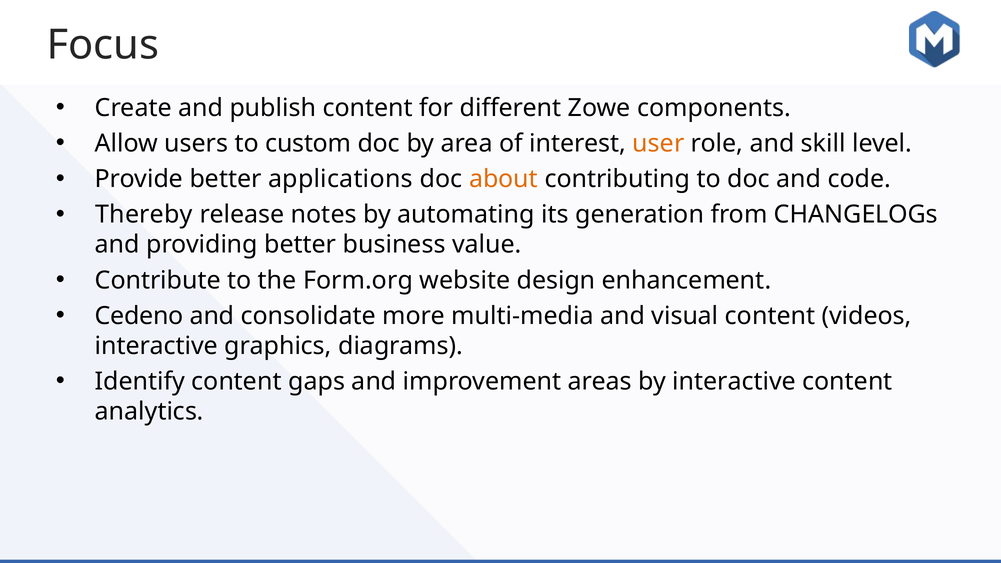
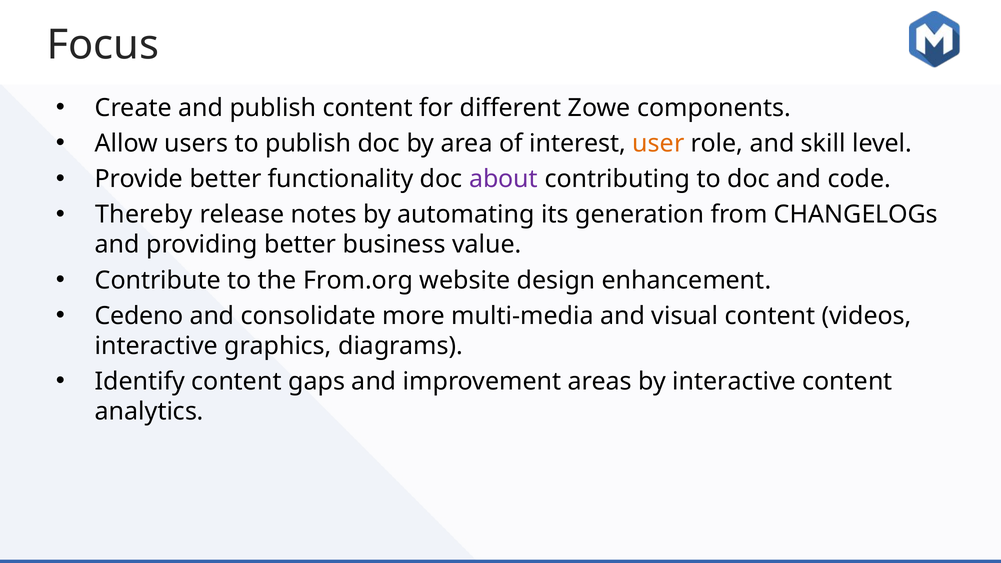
to custom: custom -> publish (308, 144)
applications: applications -> functionality (341, 179)
about colour: orange -> purple (503, 179)
Form.org: Form.org -> From.org (358, 280)
